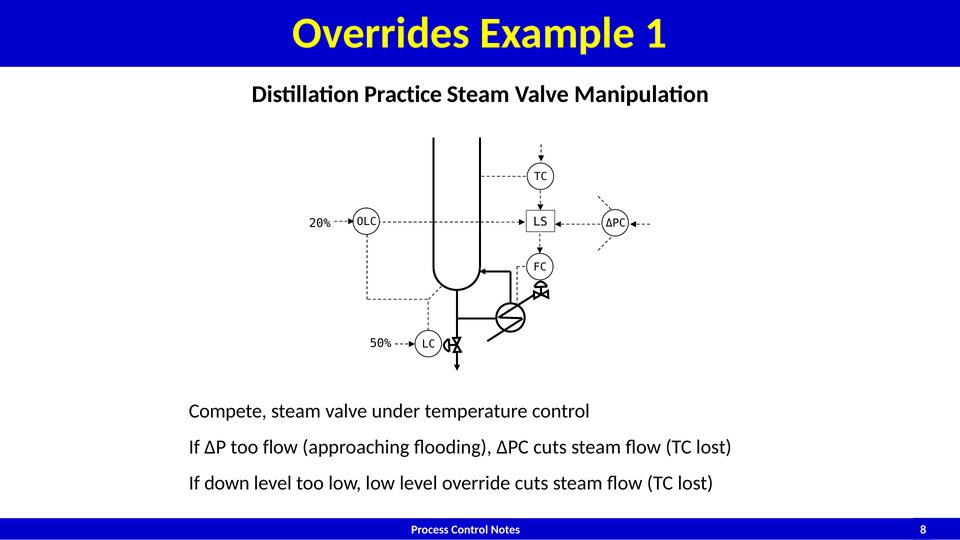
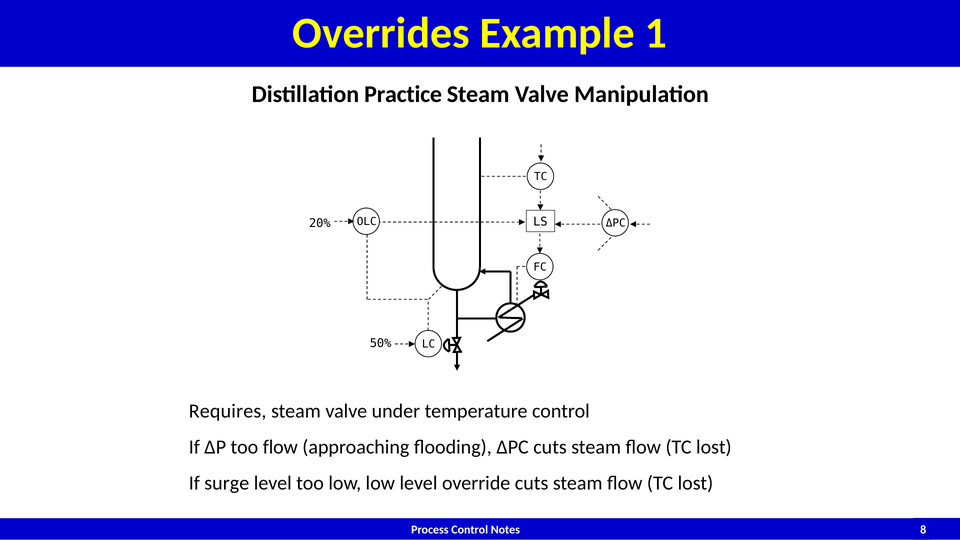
Compete: Compete -> Requires (228, 411)
down: down -> surge (227, 483)
